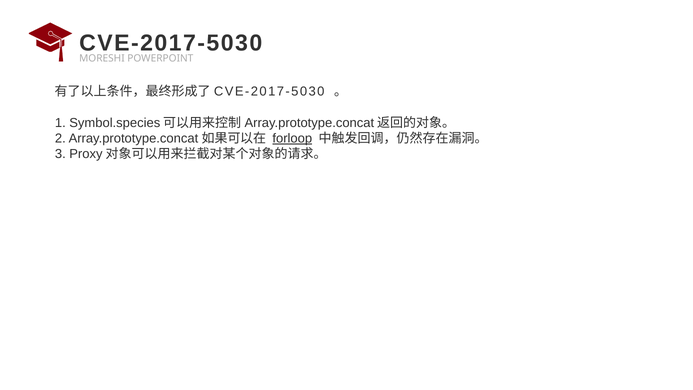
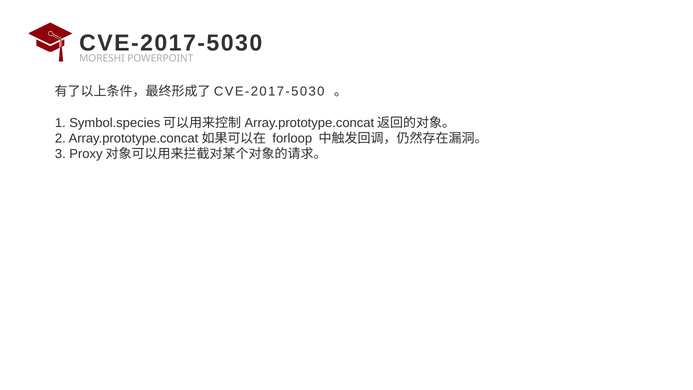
forloop underline: present -> none (292, 138)
